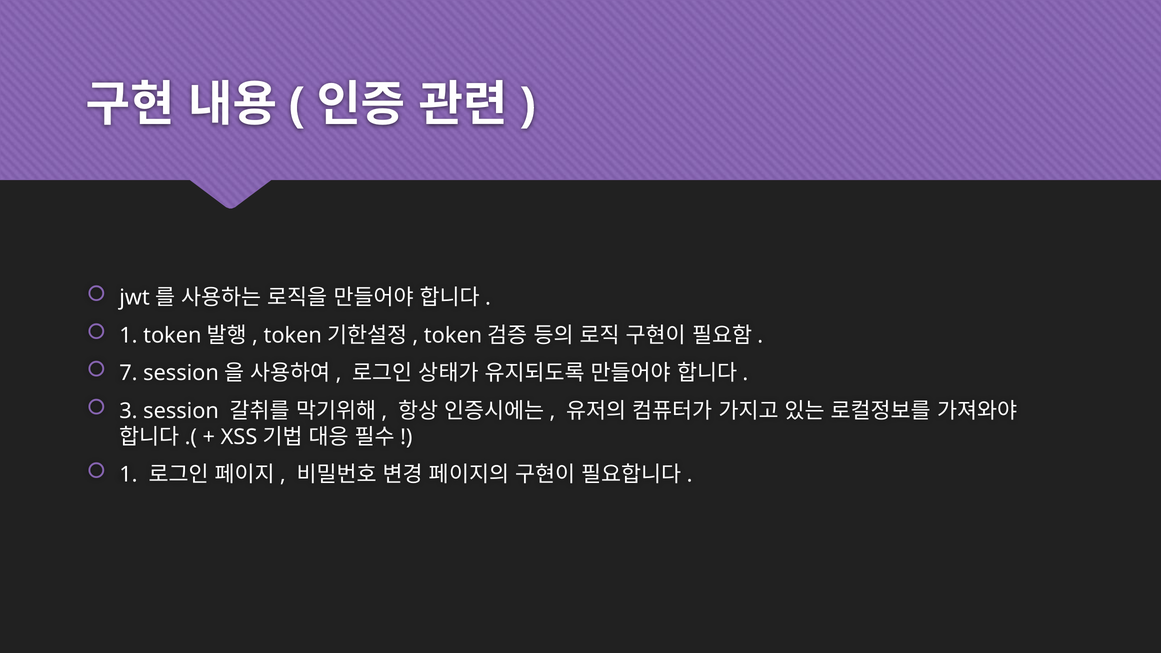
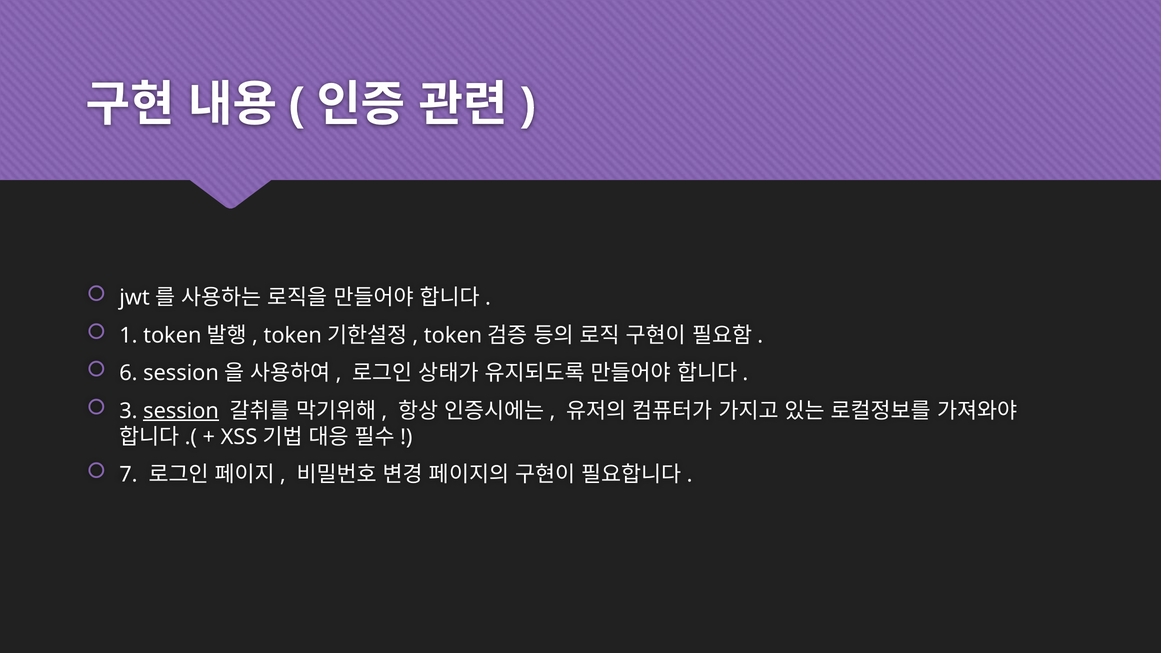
7: 7 -> 6 (128, 373)
session underline: none -> present (181, 411)
1: 1 -> 7 (128, 475)
